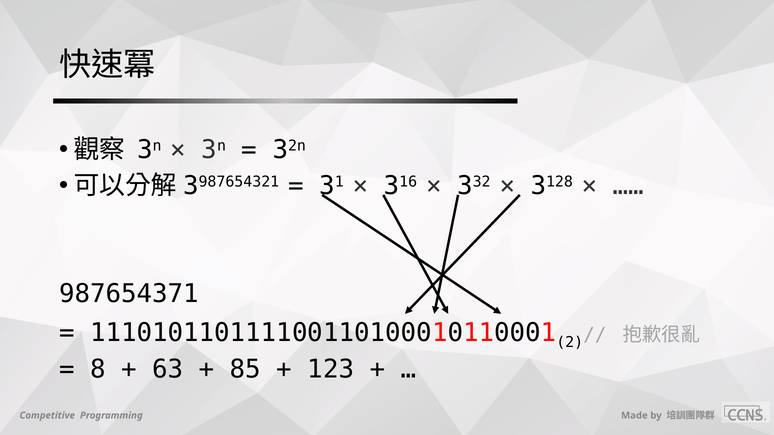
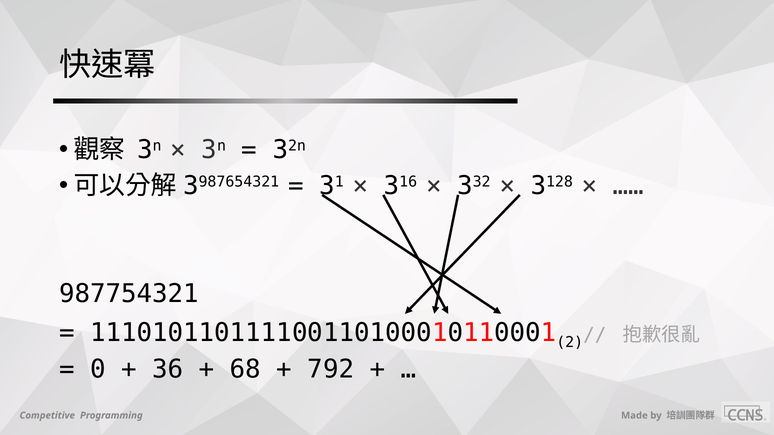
987654371: 987654371 -> 987754321 (129, 294)
8: 8 -> 0 (98, 369)
63: 63 -> 36 (168, 369)
85: 85 -> 68 (245, 369)
123: 123 -> 792 (331, 369)
